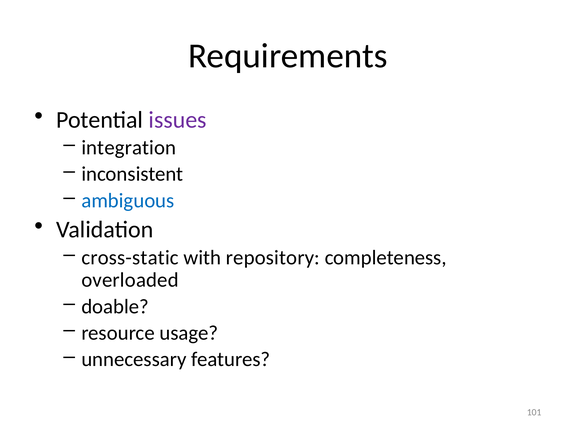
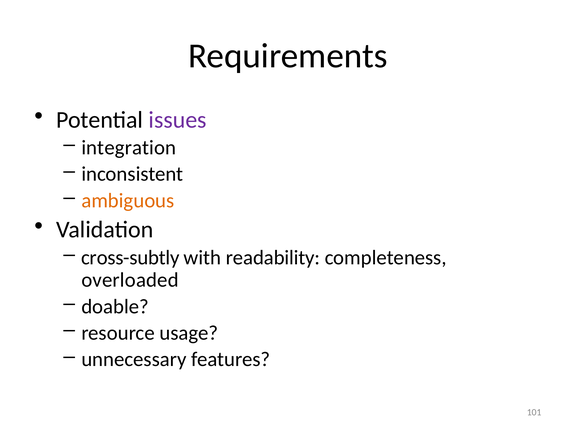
ambiguous colour: blue -> orange (128, 201)
cross-static: cross-static -> cross-subtly (130, 258)
repository: repository -> readability (273, 258)
